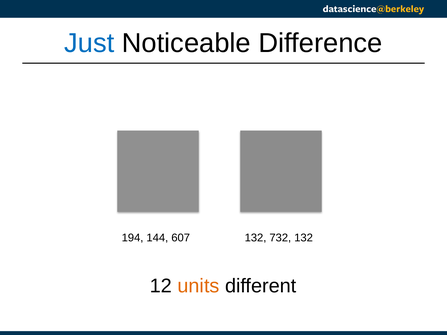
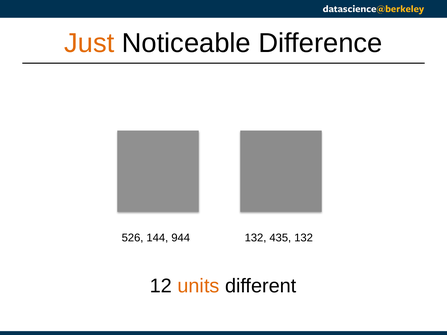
Just colour: blue -> orange (89, 43)
194: 194 -> 526 (133, 238)
607: 607 -> 944 (181, 238)
732: 732 -> 435 (280, 238)
